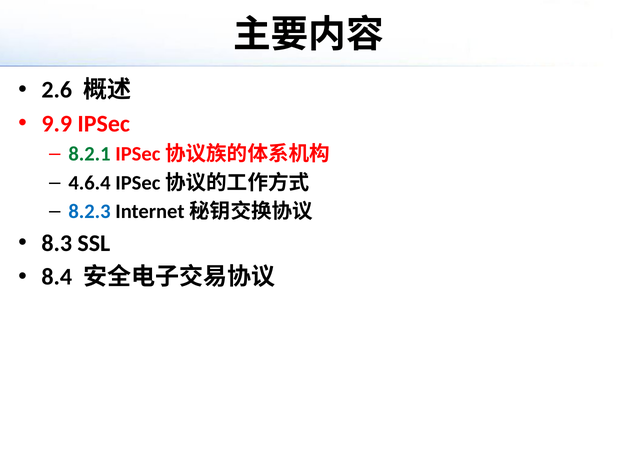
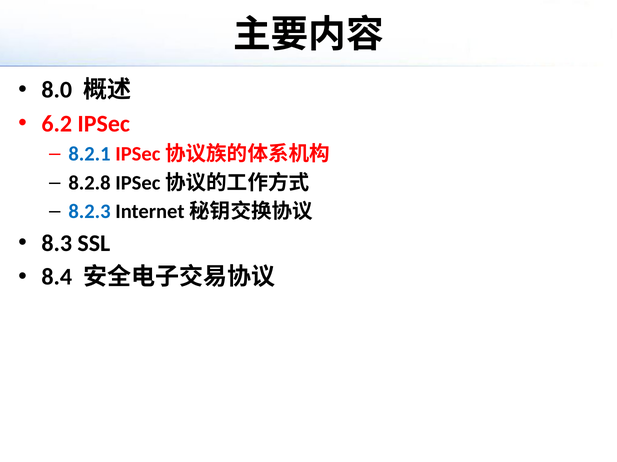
2.6: 2.6 -> 8.0 (57, 90)
9.9: 9.9 -> 6.2 (57, 124)
8.2.1 colour: green -> blue (90, 154)
4.6.4: 4.6.4 -> 8.2.8 (90, 183)
